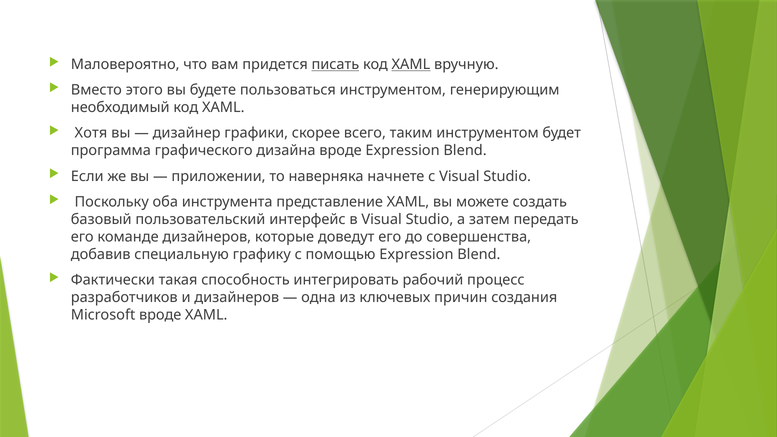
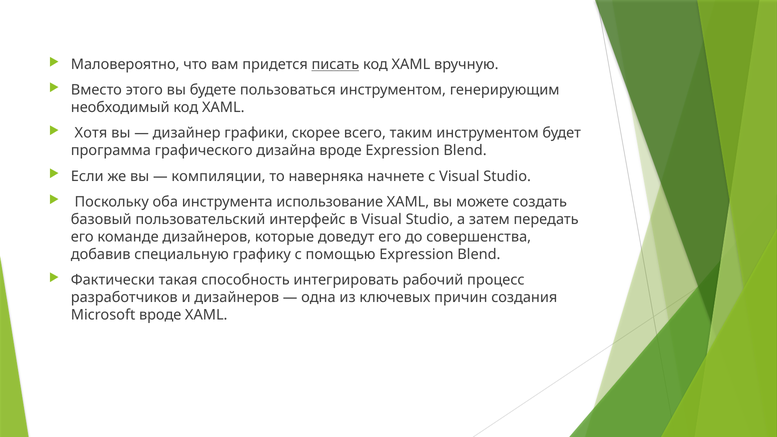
XAML underline: present -> none (411, 65)
приложении: приложении -> компиляции (218, 176)
представление: представление -> использование (330, 202)
